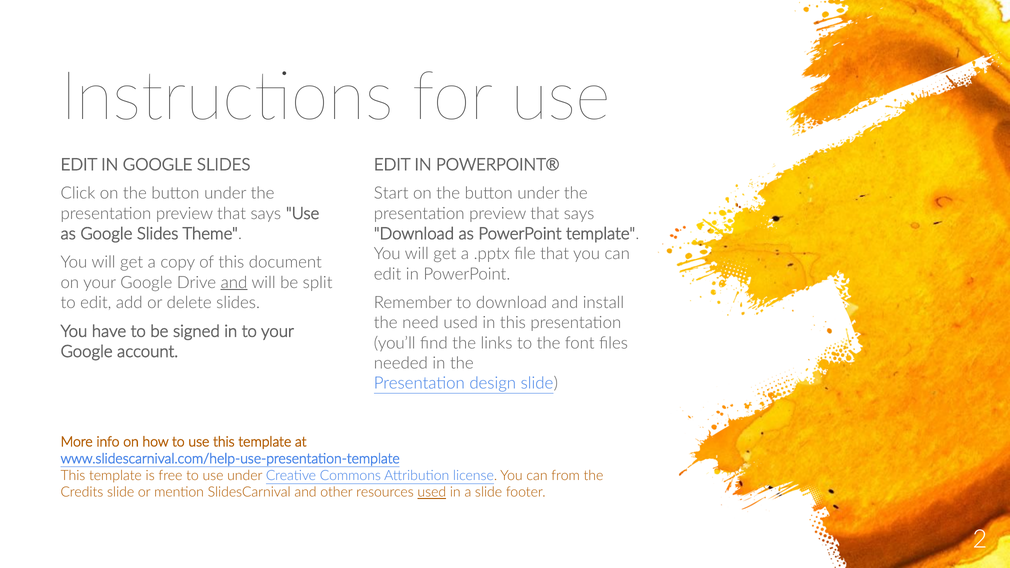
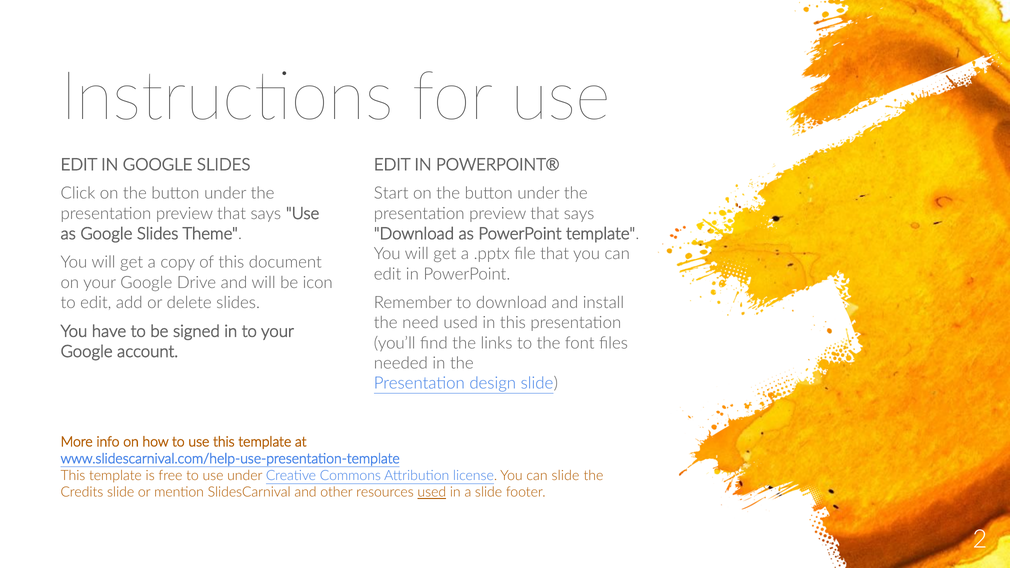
and underline: present -> none (234, 283)
split: split -> icon (318, 283)
can from: from -> slide (565, 476)
